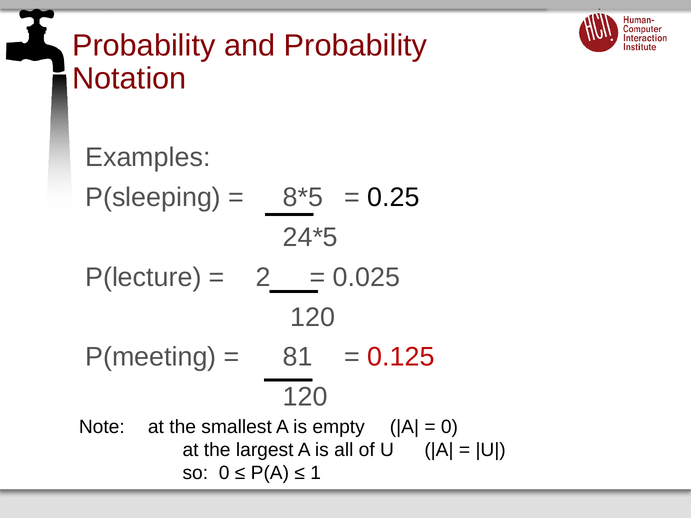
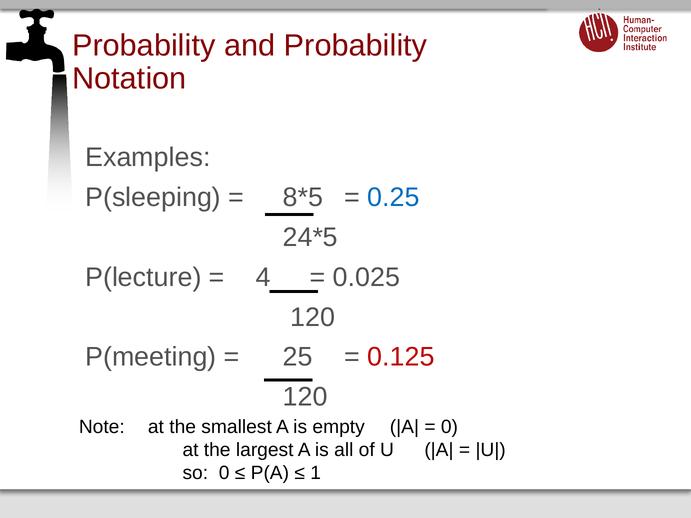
0.25 colour: black -> blue (394, 198)
2: 2 -> 4 (263, 277)
81: 81 -> 25 (298, 357)
